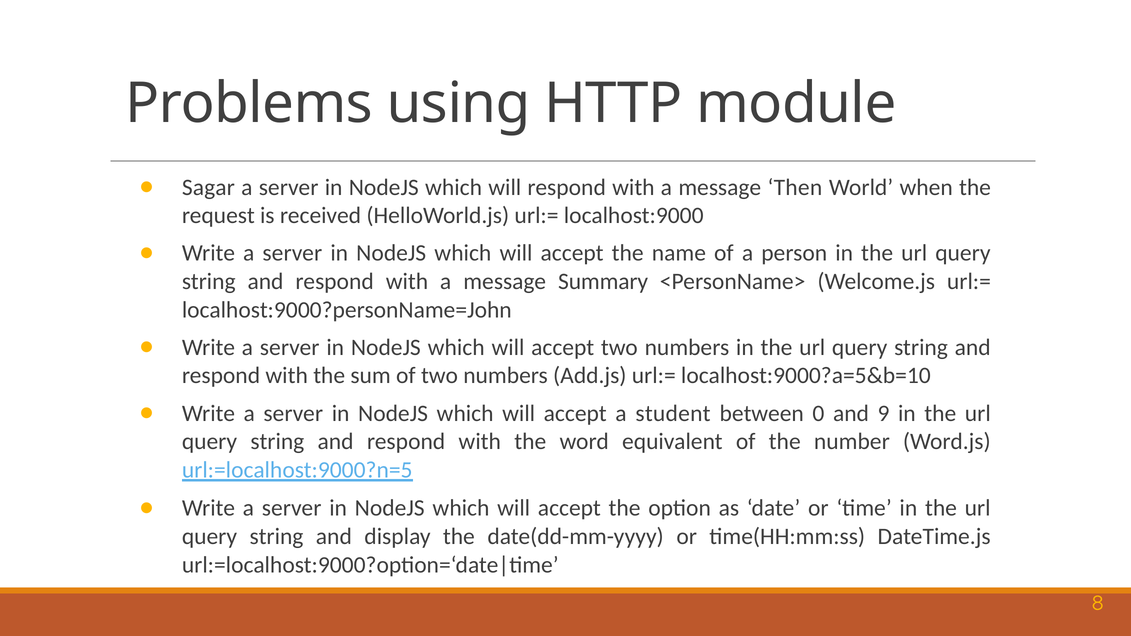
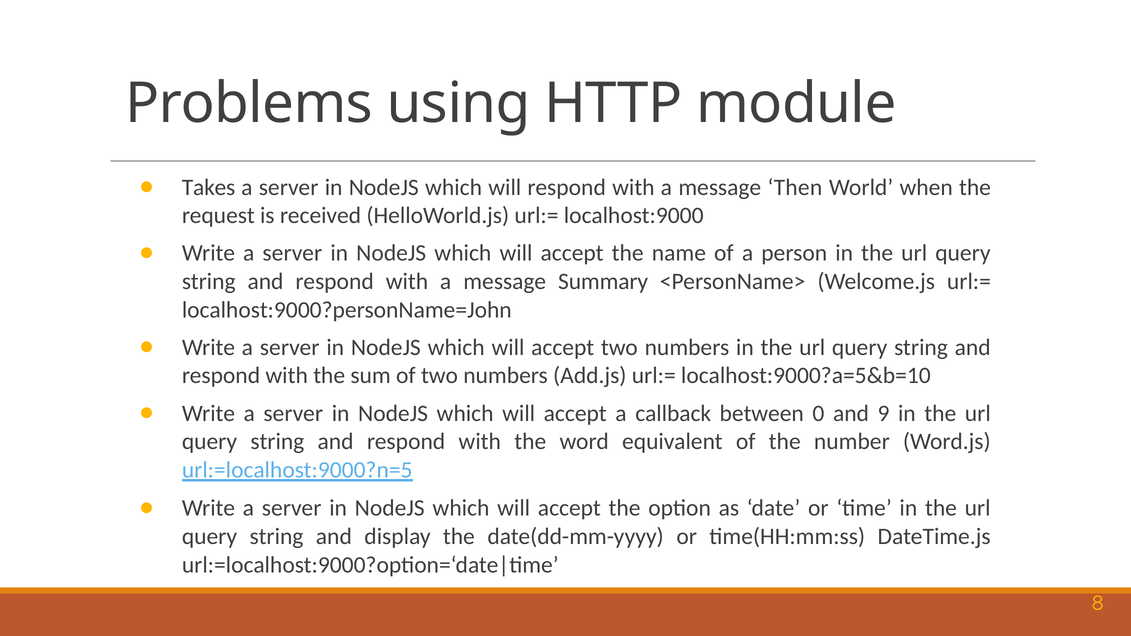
Sagar: Sagar -> Takes (209, 187)
student: student -> callback (673, 414)
